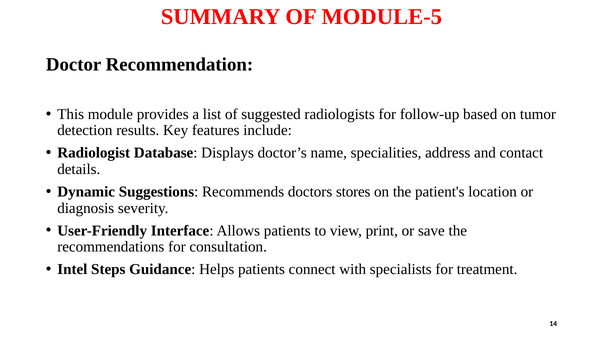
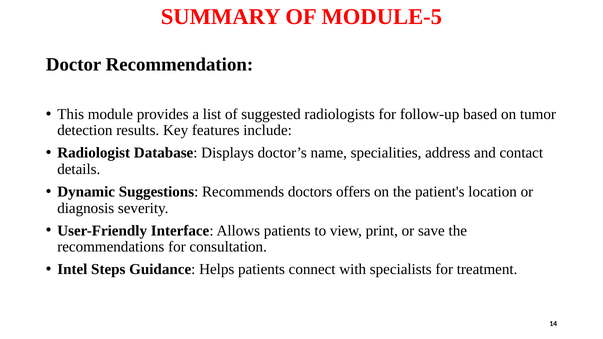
stores: stores -> offers (353, 192)
